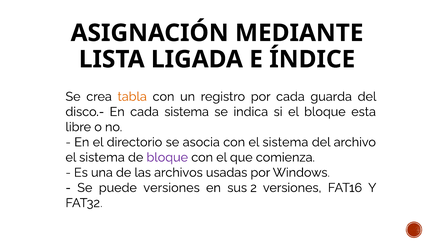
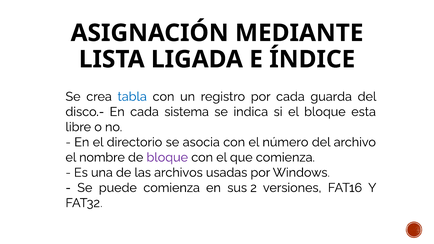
tabla colour: orange -> blue (132, 97)
con el sistema: sistema -> número (285, 142)
sistema: sistema -> nombre (102, 157)
puede versiones: versiones -> comienza (172, 188)
